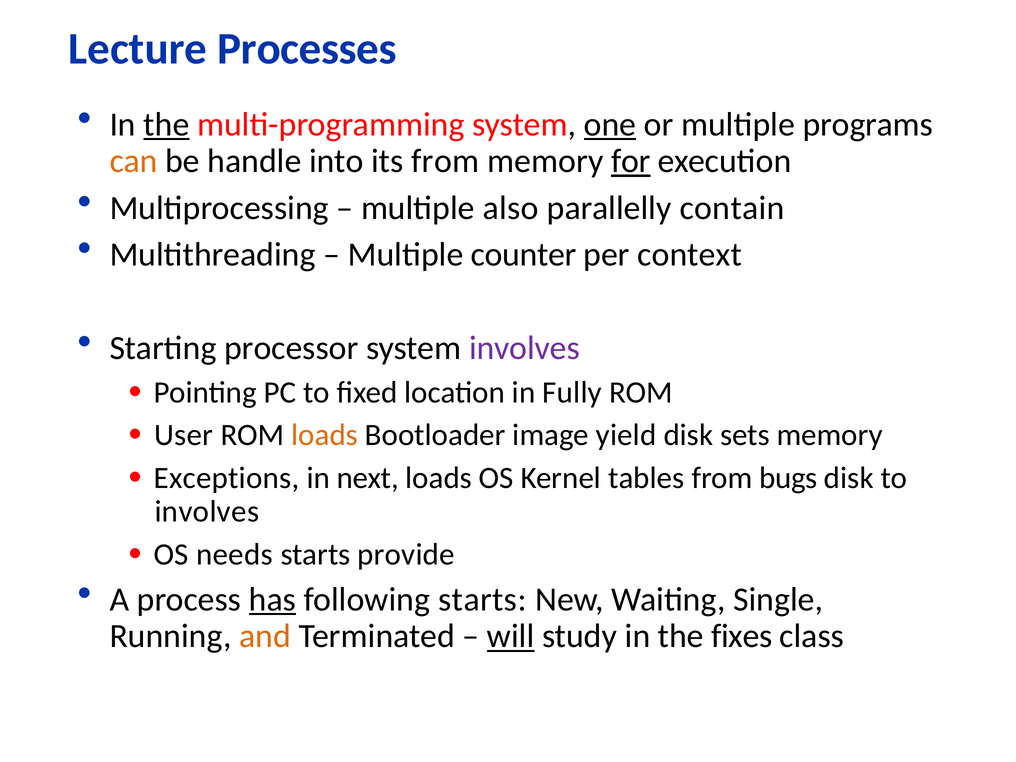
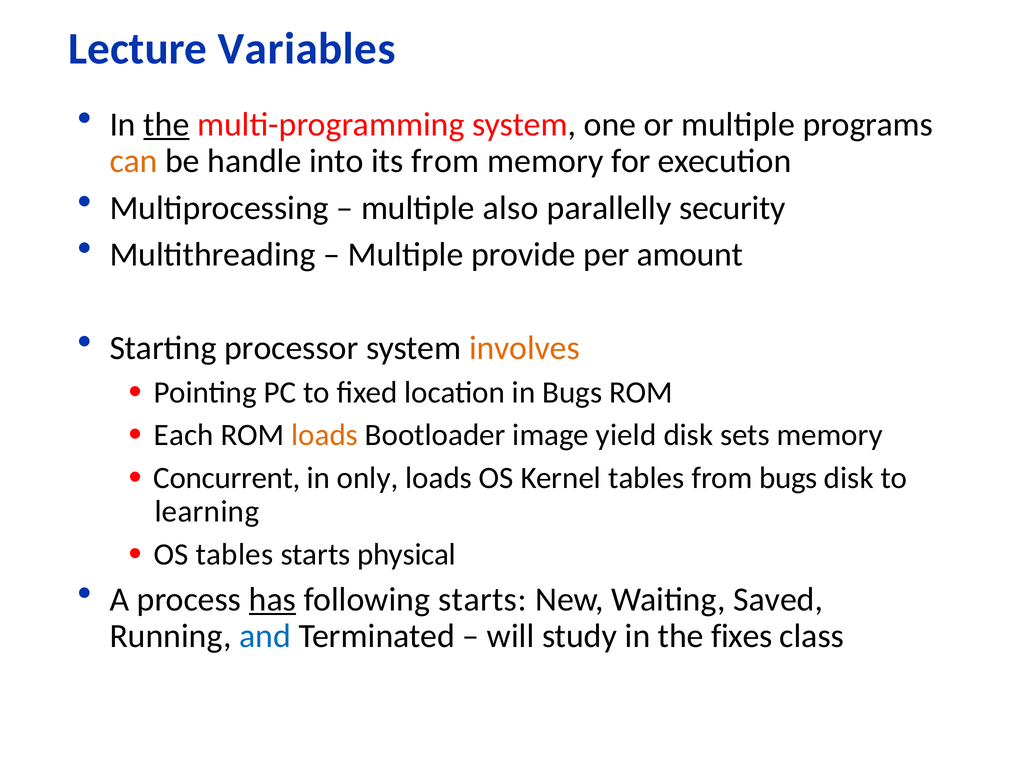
Processes: Processes -> Variables (307, 49)
one underline: present -> none (610, 125)
for underline: present -> none (631, 161)
contain: contain -> security (732, 208)
counter: counter -> provide (523, 255)
context: context -> amount (690, 255)
involves colour: purple -> orange (524, 348)
in Fully: Fully -> Bugs (572, 392)
User: User -> Each (184, 435)
Exceptions: Exceptions -> Concurrent (227, 478)
next: next -> only (368, 478)
involves: involves -> learning (207, 512)
OS needs: needs -> tables (234, 554)
provide: provide -> physical (406, 554)
Single: Single -> Saved (778, 600)
and colour: orange -> blue (265, 636)
will underline: present -> none (511, 636)
